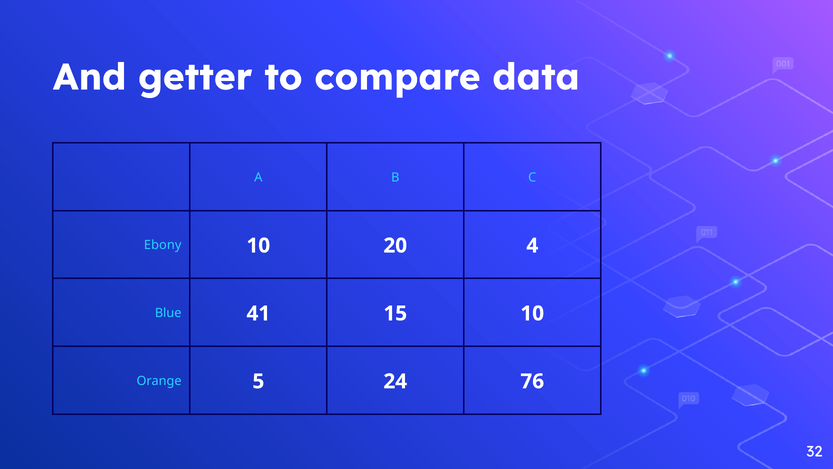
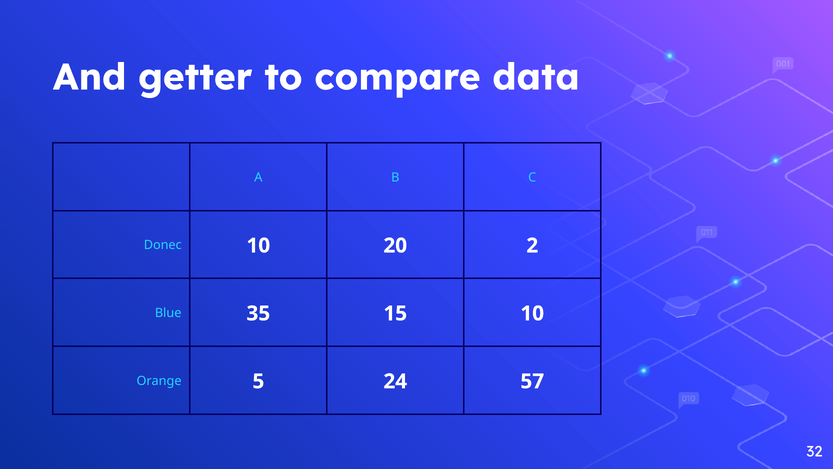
Ebony: Ebony -> Donec (163, 245)
4: 4 -> 2 (532, 245)
41: 41 -> 35 (258, 313)
76: 76 -> 57 (532, 381)
